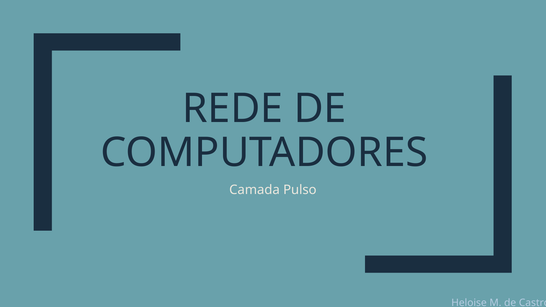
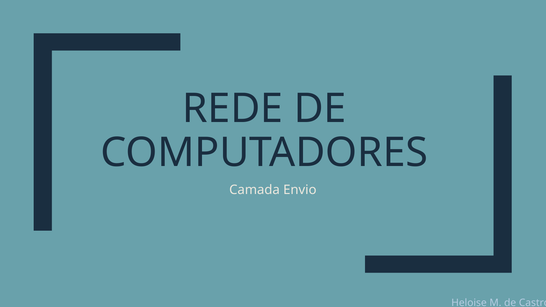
Pulso: Pulso -> Envio (300, 190)
